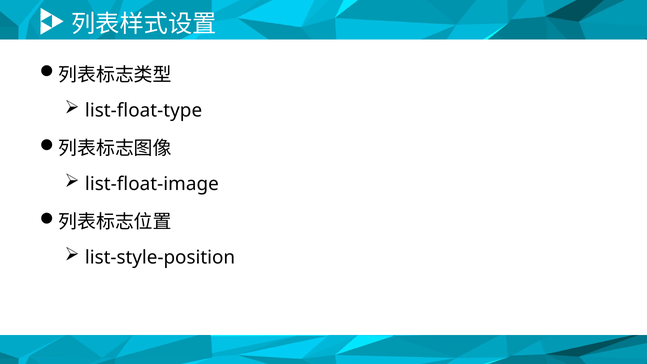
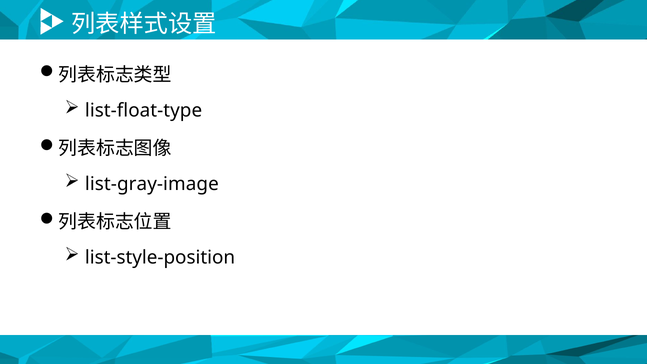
list-float-image: list-float-image -> list-gray-image (152, 184)
